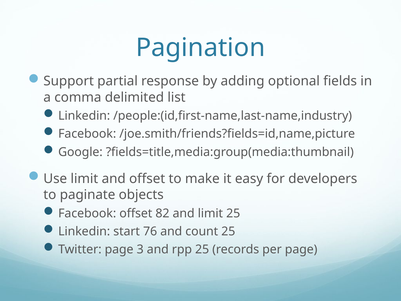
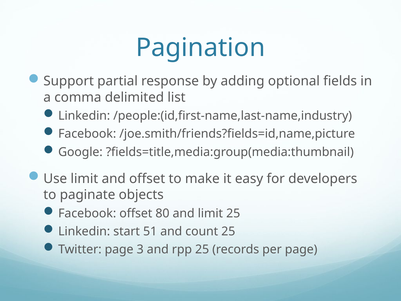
82: 82 -> 80 (162, 213)
76: 76 -> 51 (150, 231)
